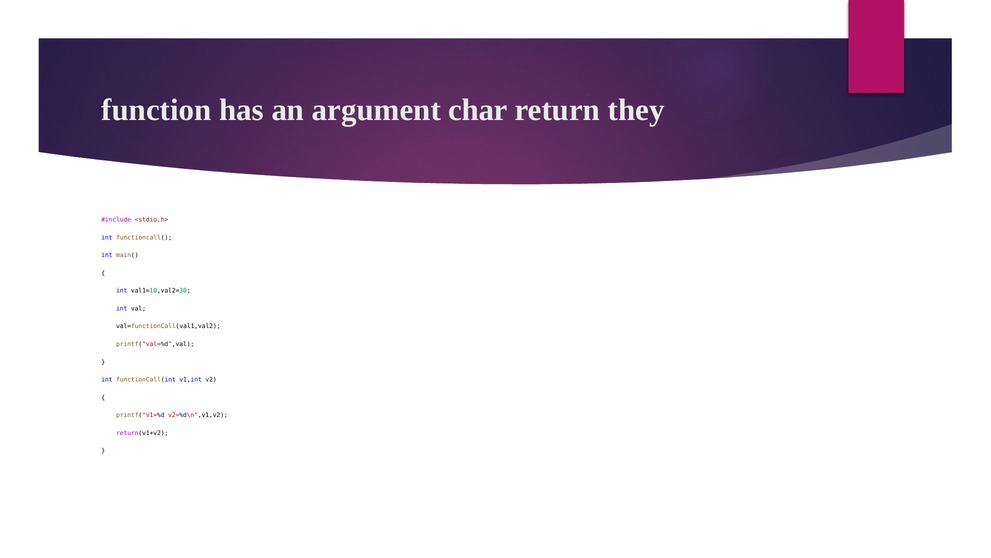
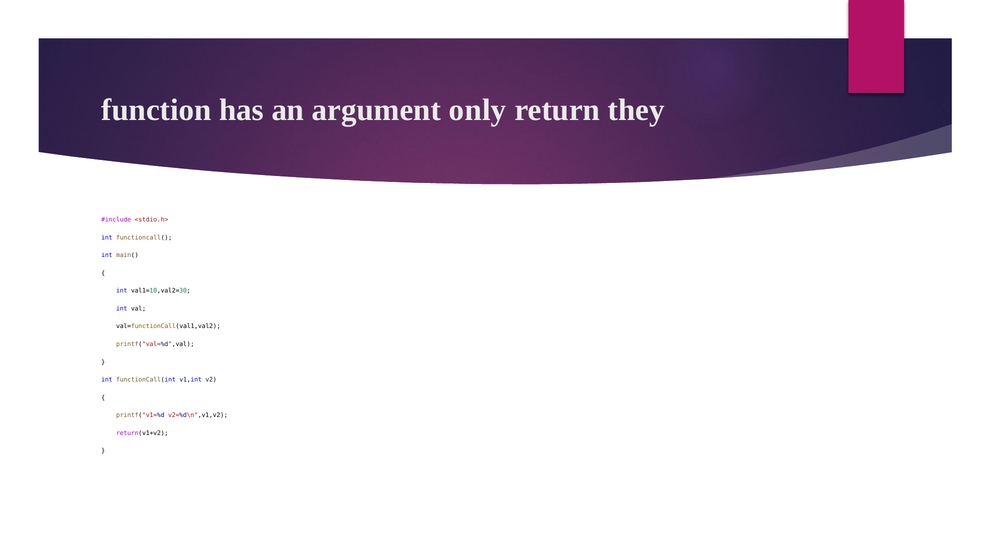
char: char -> only (478, 110)
